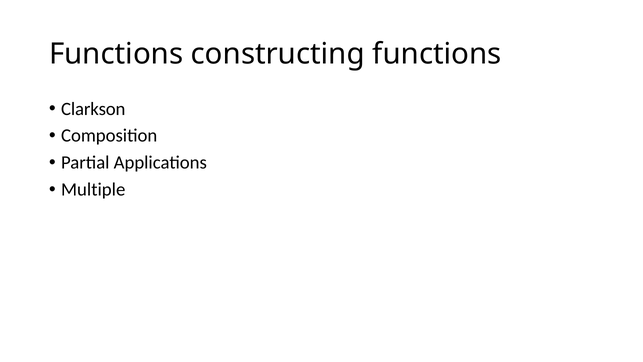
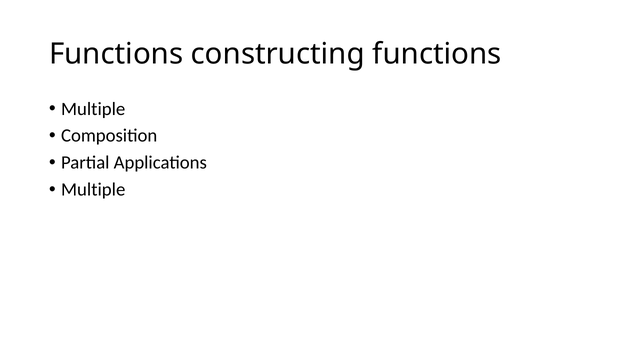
Clarkson: Clarkson -> Multiple (93, 109)
